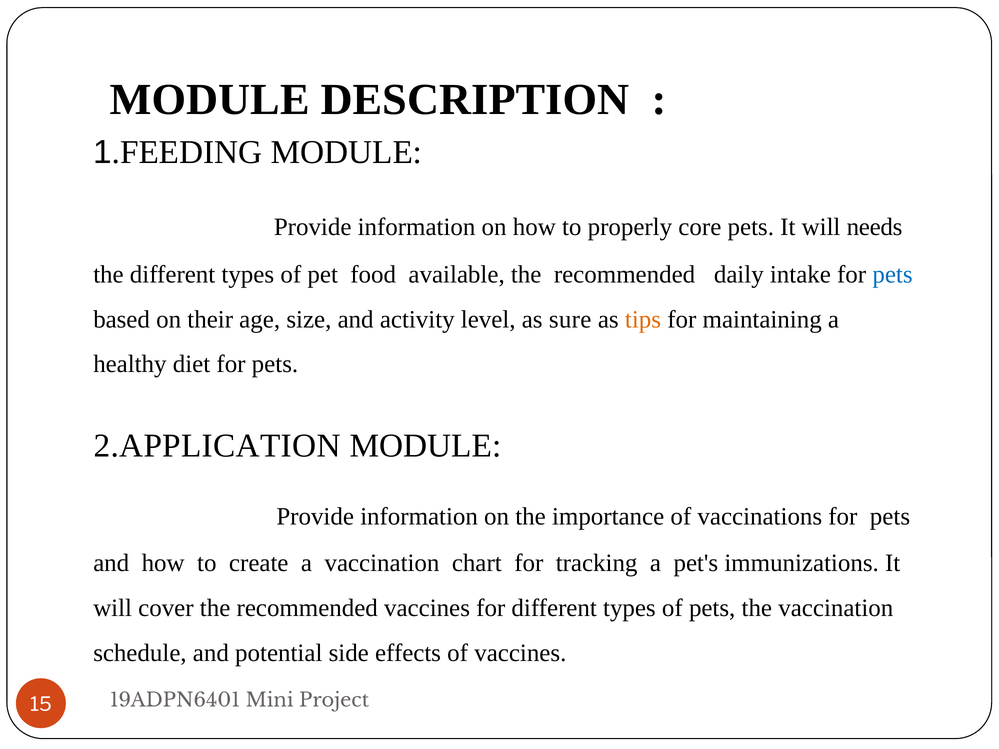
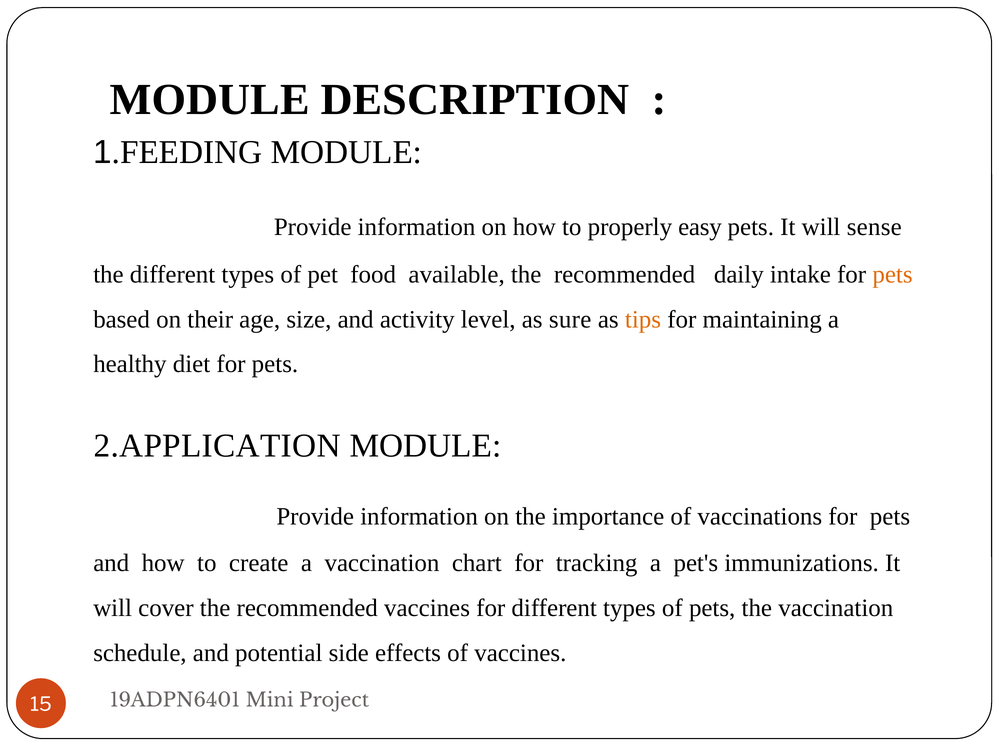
core: core -> easy (700, 227)
needs: needs -> sense (874, 227)
pets colour: blue -> orange (893, 274)
